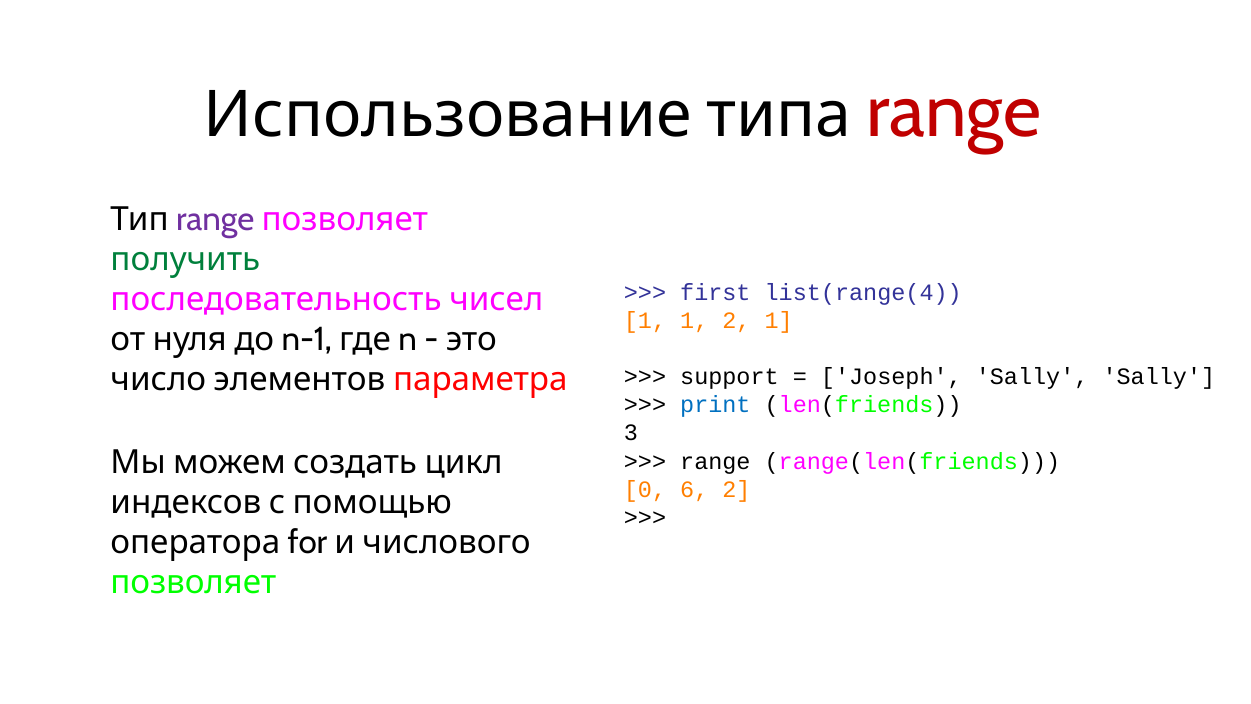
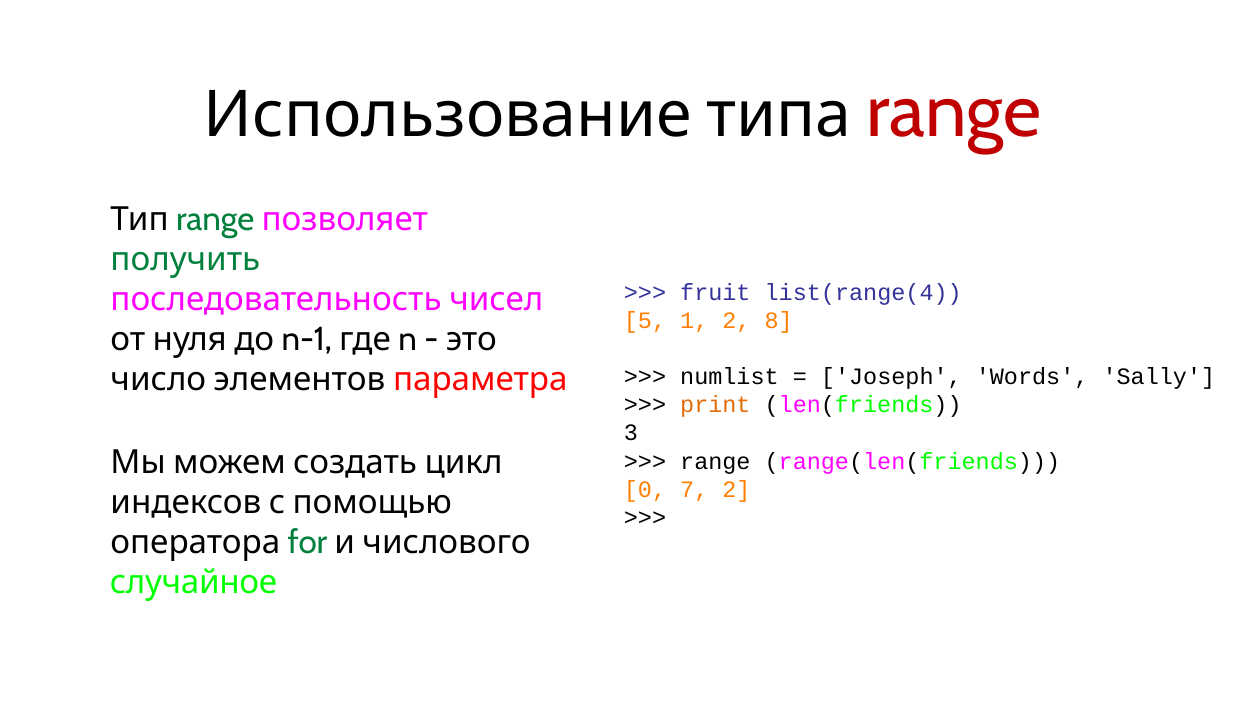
range colour: purple -> green (215, 219)
first: first -> fruit (715, 292)
1: 1 -> 5 (645, 320)
2 1: 1 -> 8 (779, 320)
support: support -> numlist (729, 377)
Joseph Sally: Sally -> Words (1032, 377)
print colour: blue -> orange (715, 405)
6: 6 -> 7 (694, 489)
for colour: black -> green (307, 543)
позволяет: позволяет -> случайное (194, 582)
